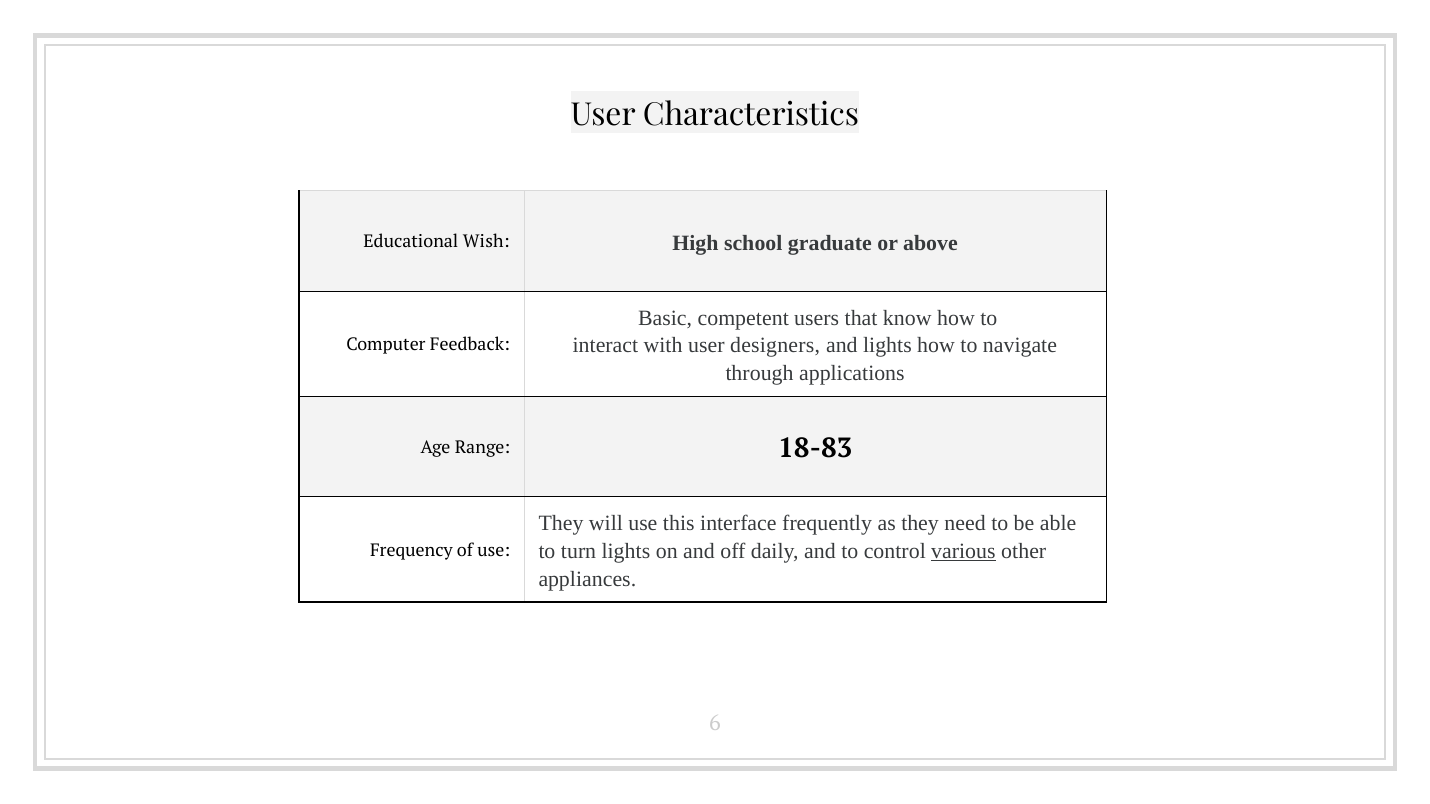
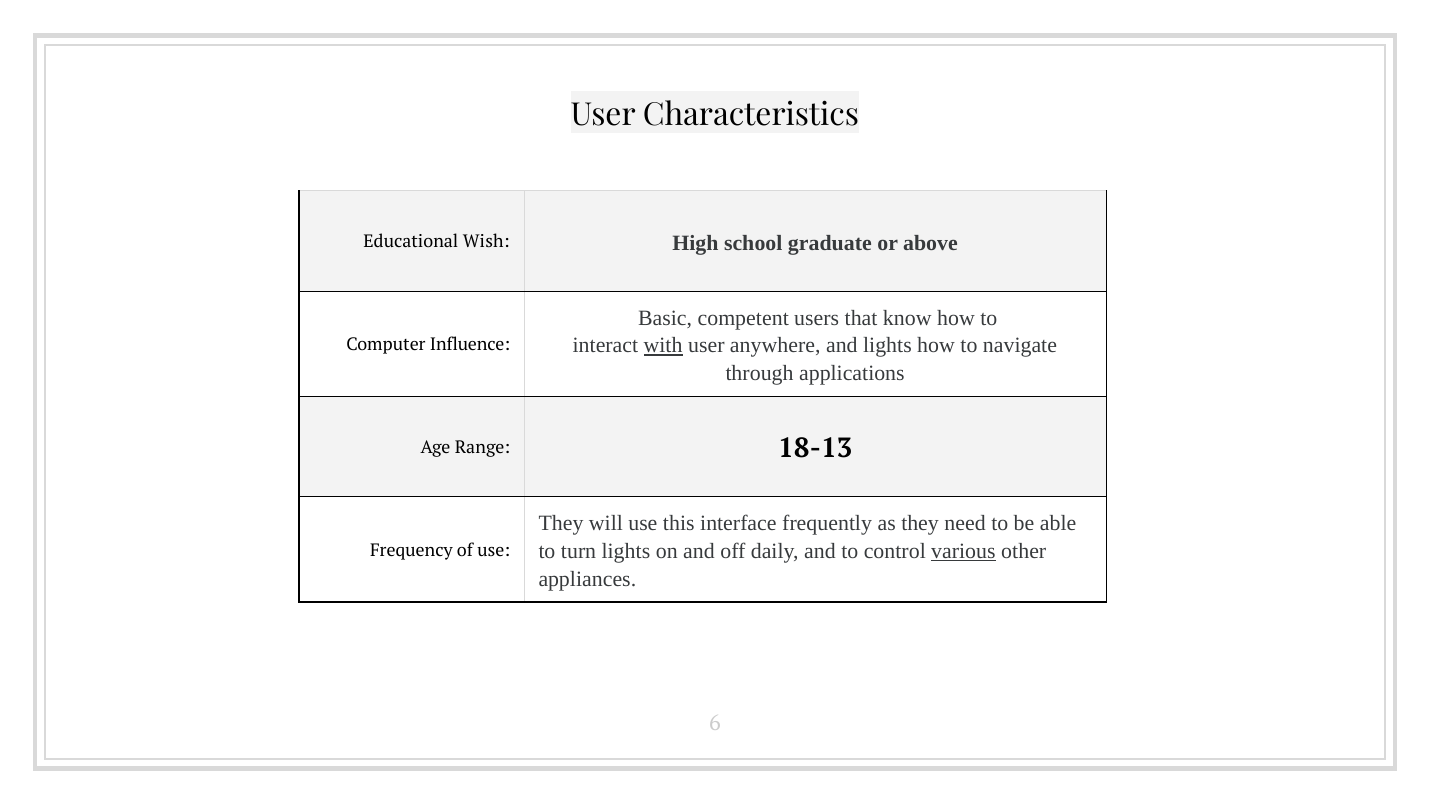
with underline: none -> present (663, 346)
designers: designers -> anywhere (775, 346)
Feedback: Feedback -> Influence (470, 345)
18-83: 18-83 -> 18-13 (815, 448)
